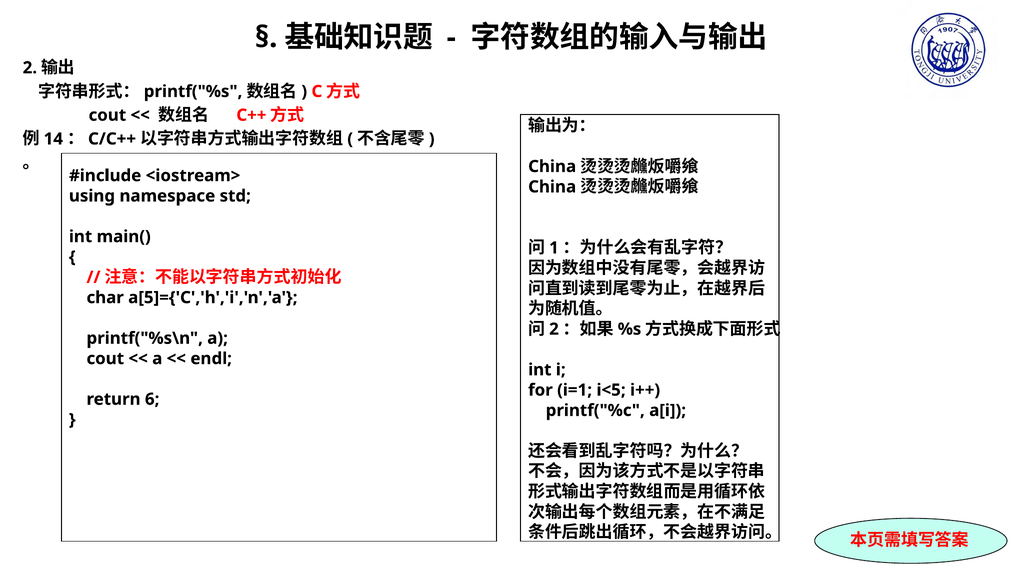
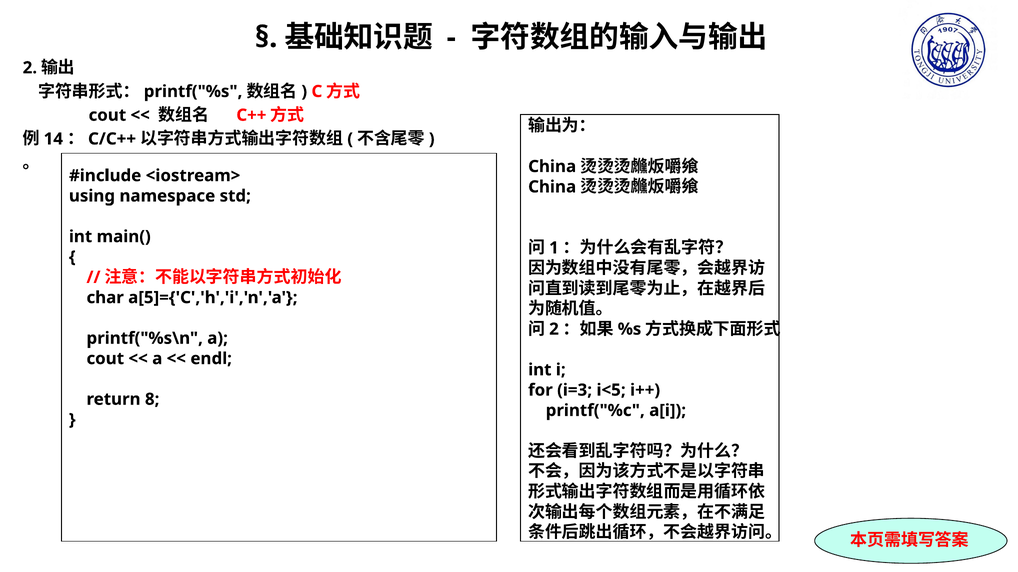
i=1: i=1 -> i=3 (575, 391)
6: 6 -> 8 (152, 400)
